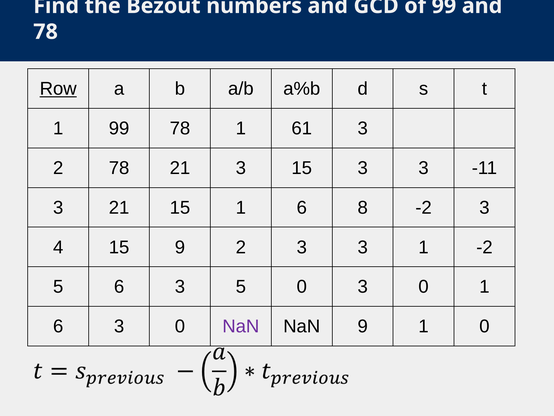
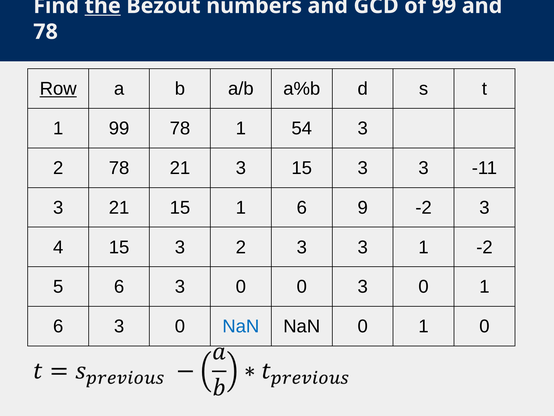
the underline: none -> present (103, 6)
61: 61 -> 54 (302, 128)
8: 8 -> 9 (363, 207)
4 15 9: 9 -> 3 (180, 247)
5 6 3 5: 5 -> 0 (241, 287)
NaN colour: purple -> blue (241, 326)
NaN 9: 9 -> 0 (363, 326)
